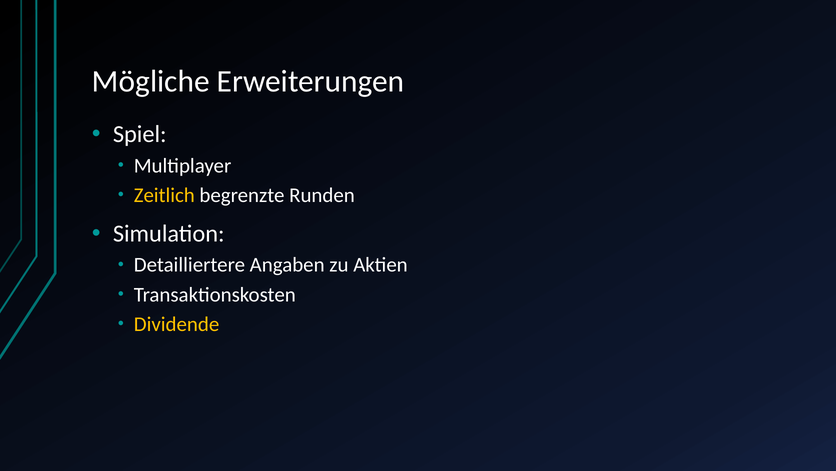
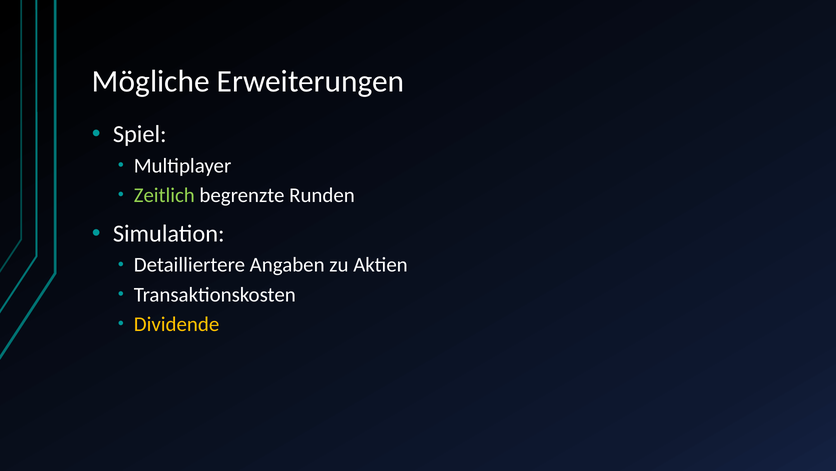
Zeitlich colour: yellow -> light green (164, 195)
